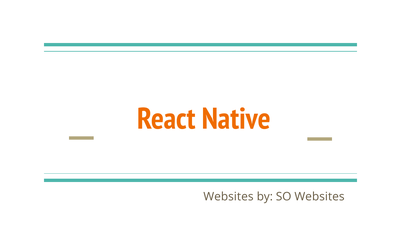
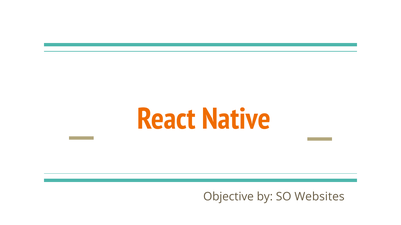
Websites: Websites -> Objective (229, 197)
